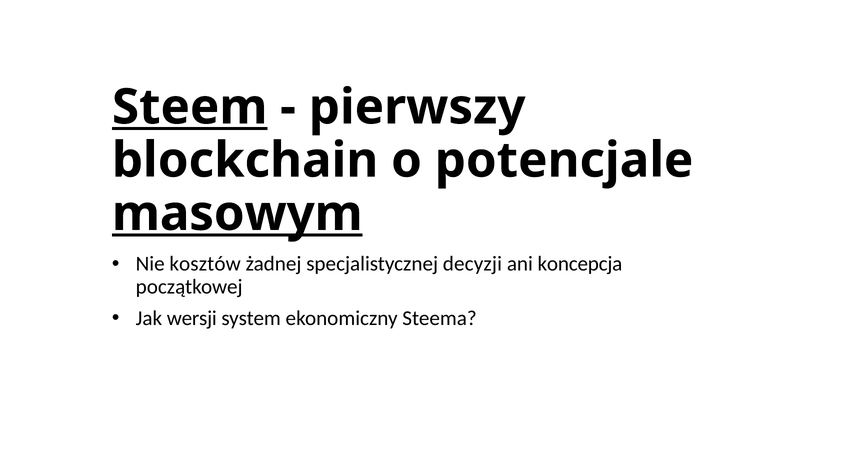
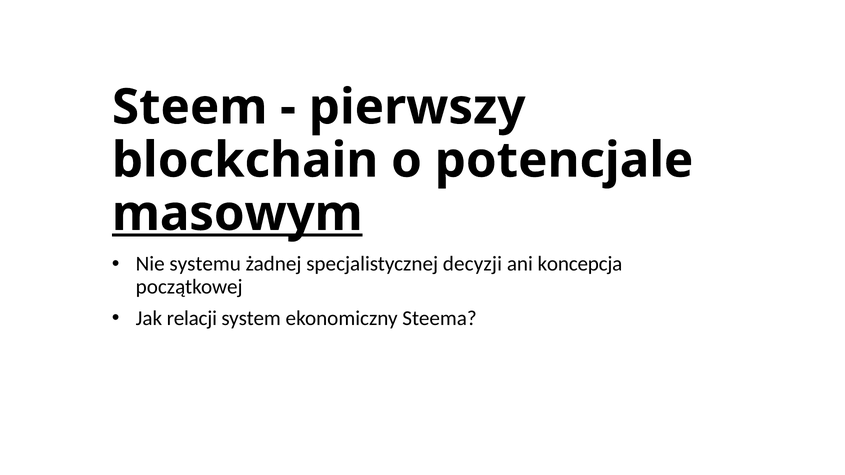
Steem underline: present -> none (190, 107)
kosztów: kosztów -> systemu (205, 264)
wersji: wersji -> relacji (192, 319)
